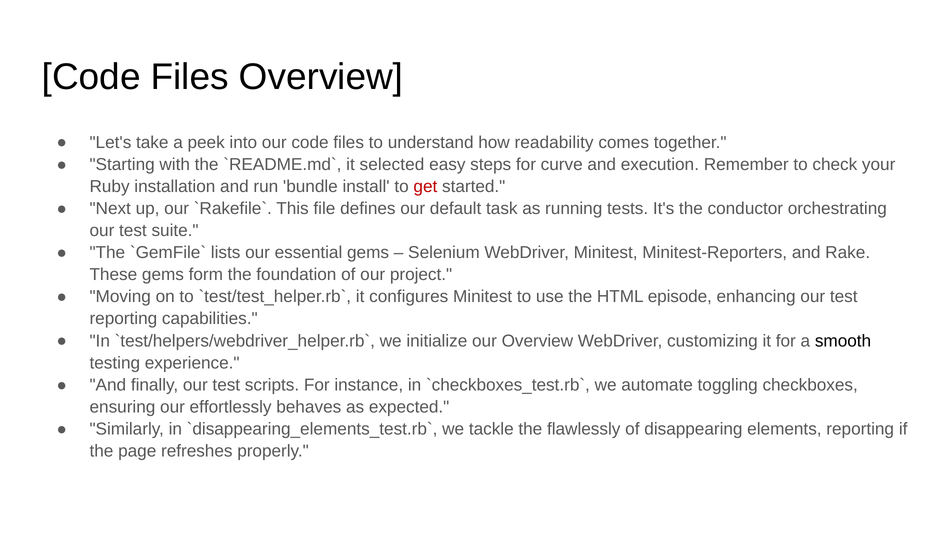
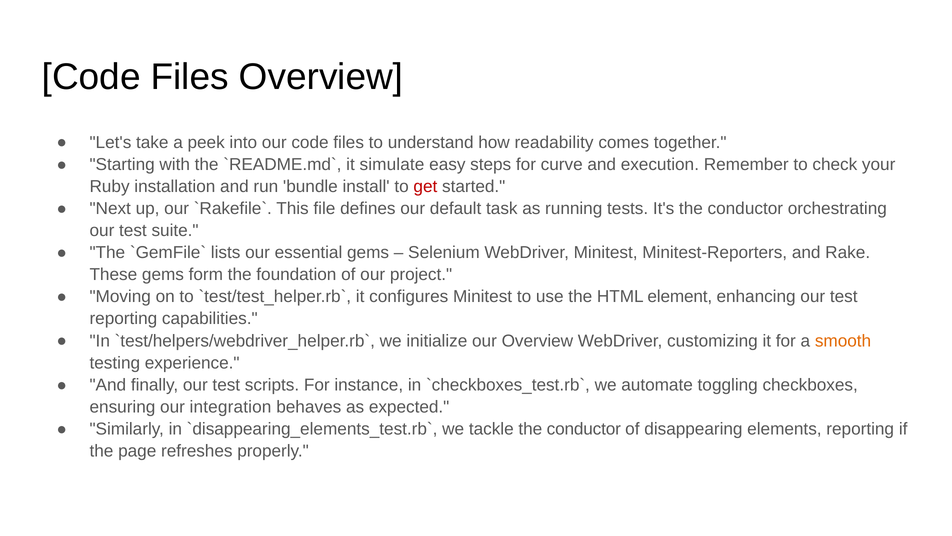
selected: selected -> simulate (392, 164)
episode: episode -> element (680, 296)
smooth colour: black -> orange (843, 341)
effortlessly: effortlessly -> integration (231, 407)
tackle the flawlessly: flawlessly -> conductor (584, 429)
